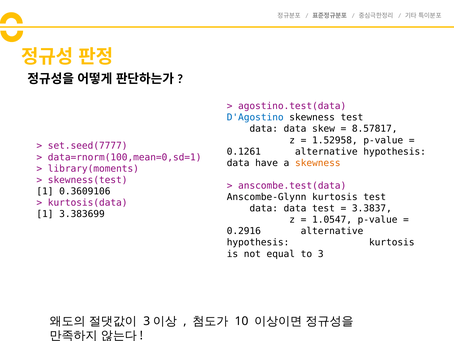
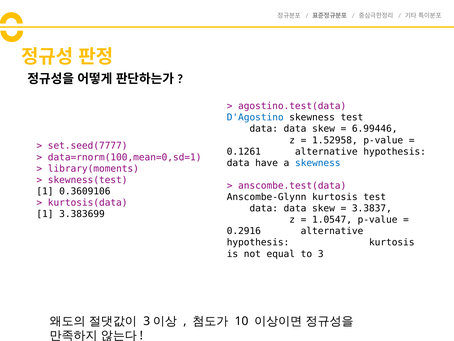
8.57817: 8.57817 -> 6.99446 (375, 129)
skewness colour: orange -> blue (318, 163)
test: test -> skew (323, 208)
